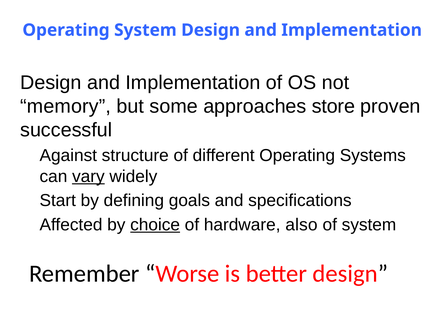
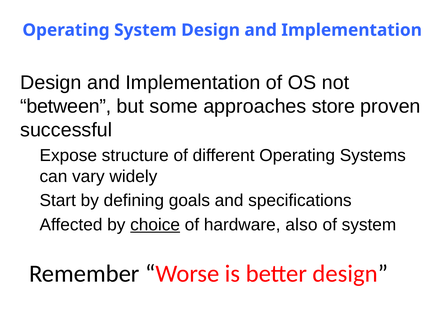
memory: memory -> between (66, 106)
Against: Against -> Expose (68, 156)
vary underline: present -> none (88, 176)
